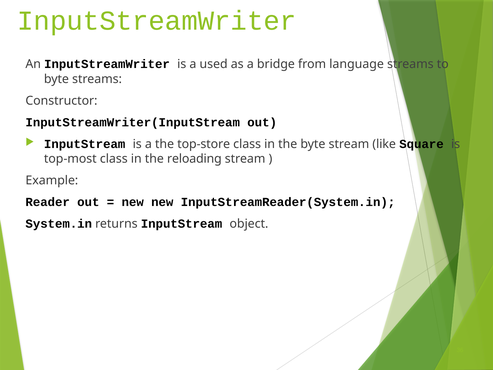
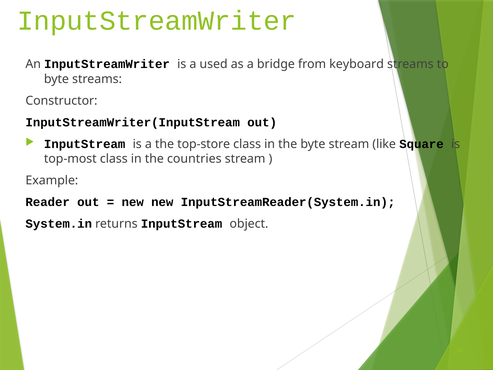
language: language -> keyboard (357, 64)
reloading: reloading -> countries (194, 159)
